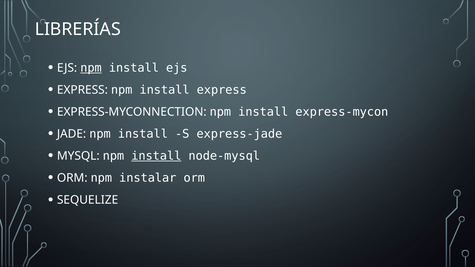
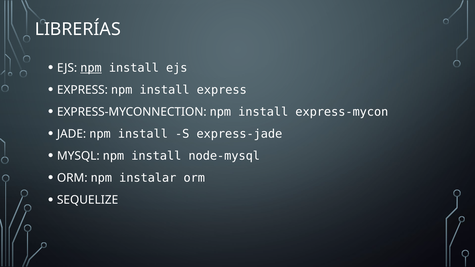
install underline: present -> none (156, 156)
